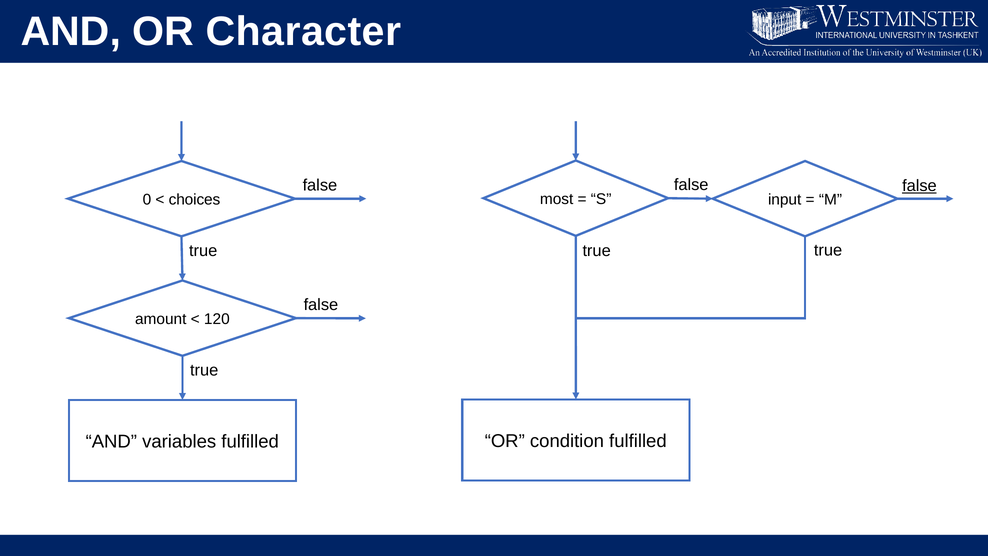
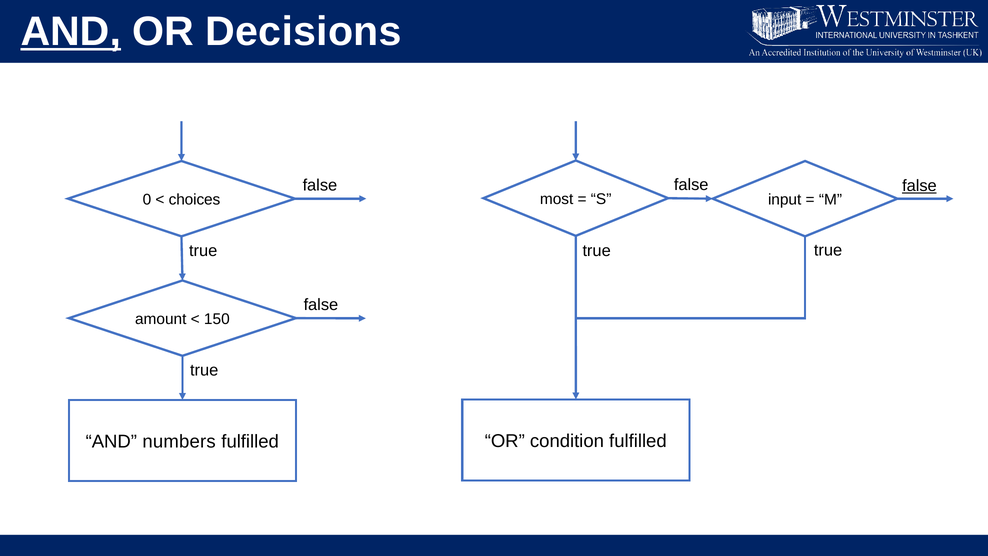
AND underline: none -> present (71, 31)
Character: Character -> Decisions (303, 31)
120: 120 -> 150 (217, 319)
variables: variables -> numbers (179, 442)
